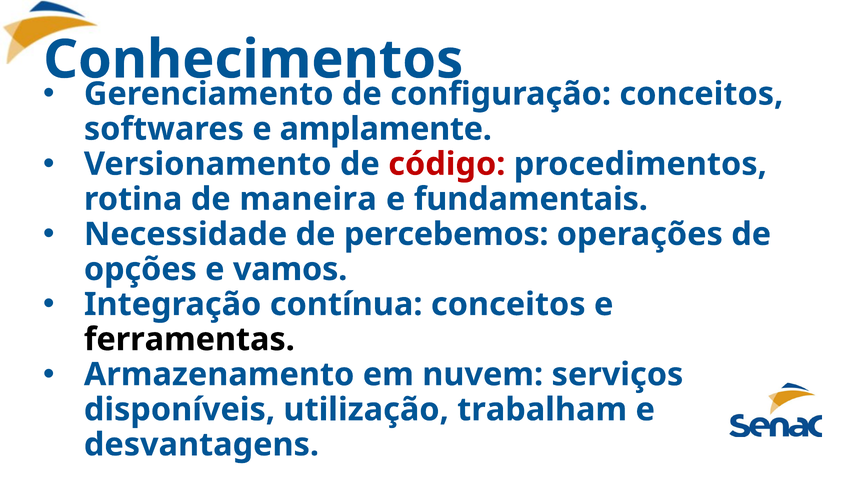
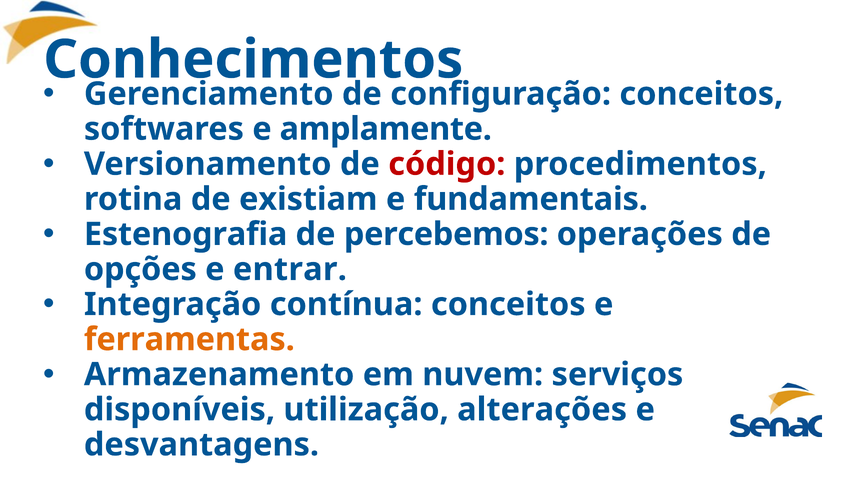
maneira: maneira -> existiam (308, 199)
Necessidade: Necessidade -> Estenografia (186, 234)
vamos: vamos -> entrar (290, 269)
ferramentas colour: black -> orange (189, 340)
trabalham: trabalham -> alterações (542, 410)
